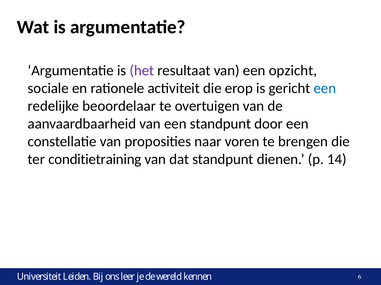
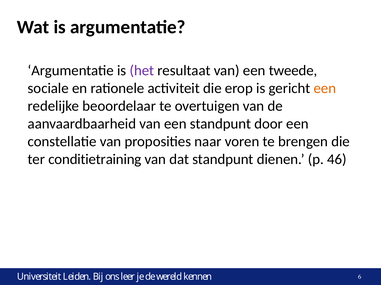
opzicht: opzicht -> tweede (293, 71)
een colour: blue -> orange (325, 88)
14: 14 -> 46 (337, 160)
